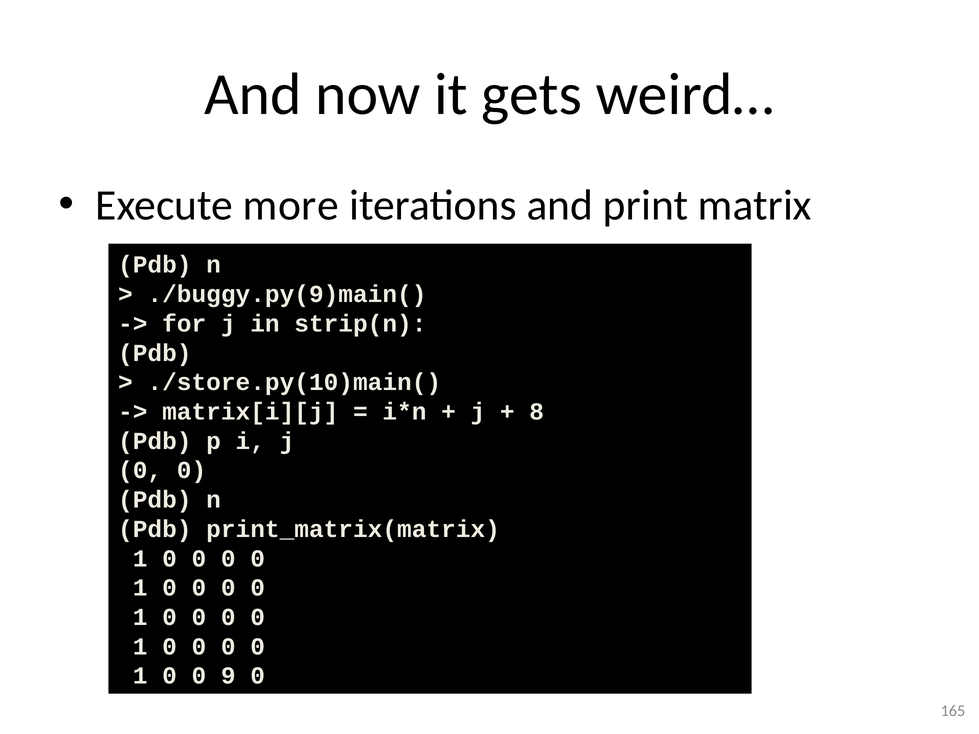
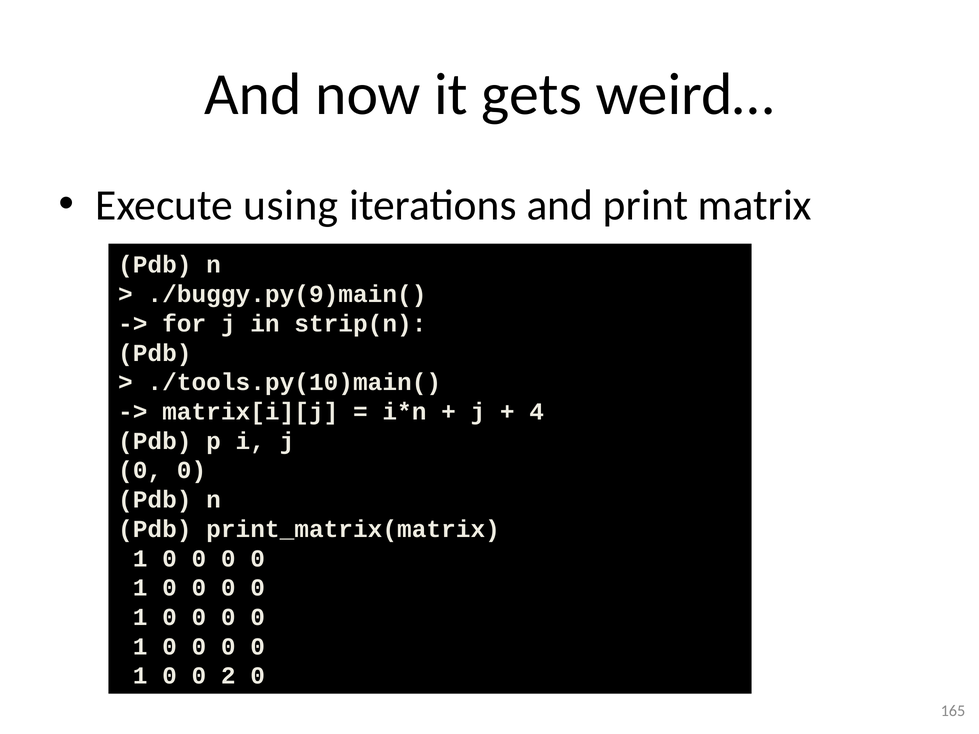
more: more -> using (291, 205)
./store.py(10)main(: ./store.py(10)main( -> ./tools.py(10)main( (294, 382)
8: 8 -> 4 (537, 412)
9: 9 -> 2 (228, 676)
